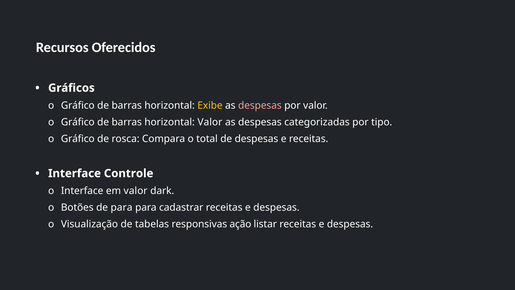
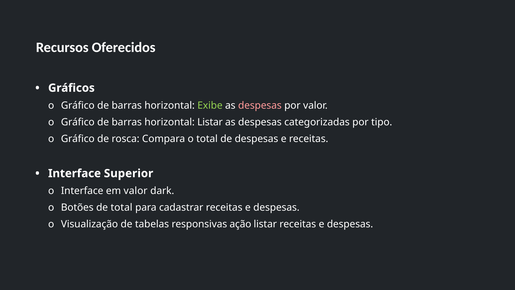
Exibe colour: yellow -> light green (210, 105)
horizontal Valor: Valor -> Listar (210, 122)
Controle: Controle -> Superior (129, 173)
de para: para -> total (122, 207)
